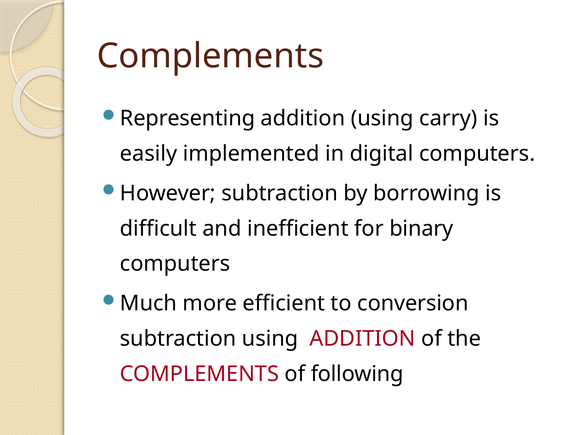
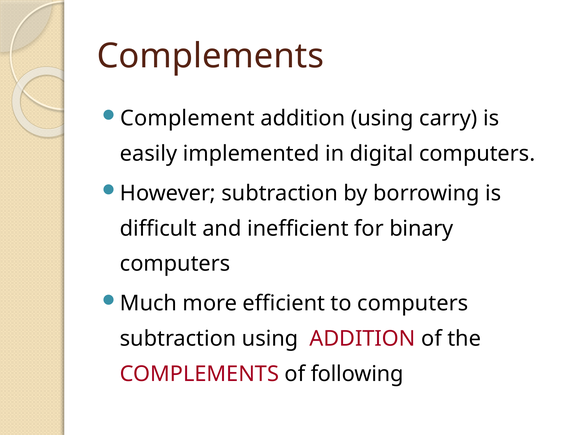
Representing: Representing -> Complement (187, 118)
to conversion: conversion -> computers (413, 303)
